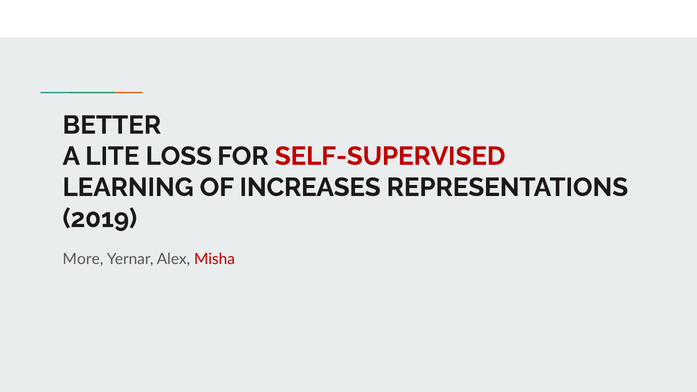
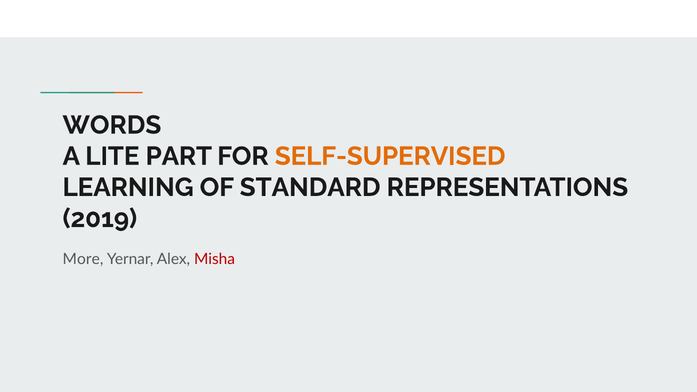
BETTER: BETTER -> WORDS (112, 125)
LOSS: LOSS -> PART (179, 156)
SELF-SUPERVISED colour: red -> orange (390, 156)
INCREASES: INCREASES -> STANDARD (310, 187)
